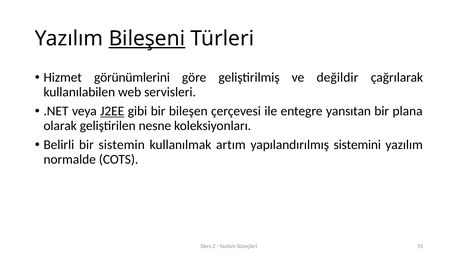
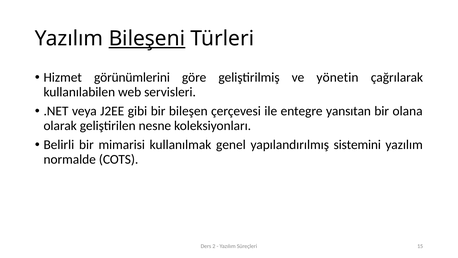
değildir: değildir -> yönetin (337, 77)
J2EE underline: present -> none (112, 111)
plana: plana -> olana (408, 111)
sistemin: sistemin -> mimarisi (122, 145)
artım: artım -> genel (231, 145)
